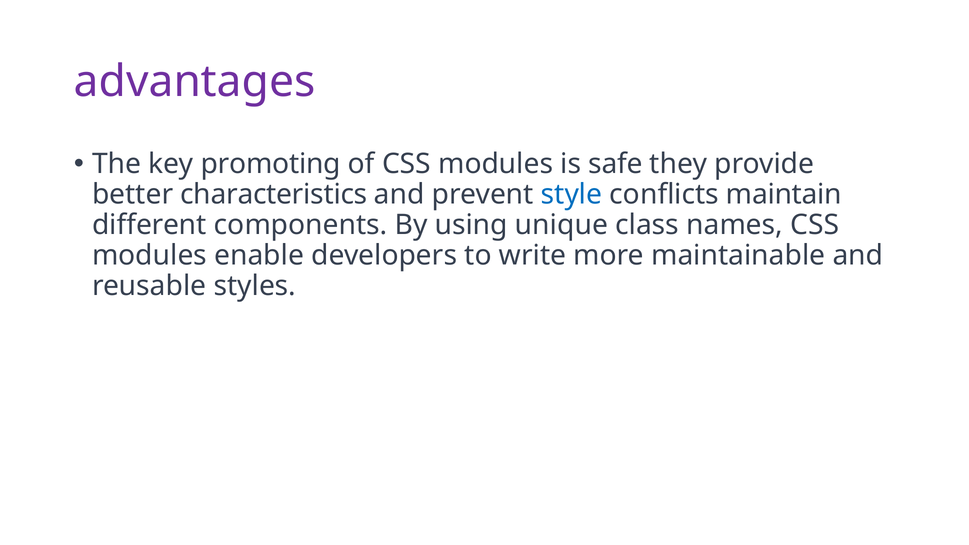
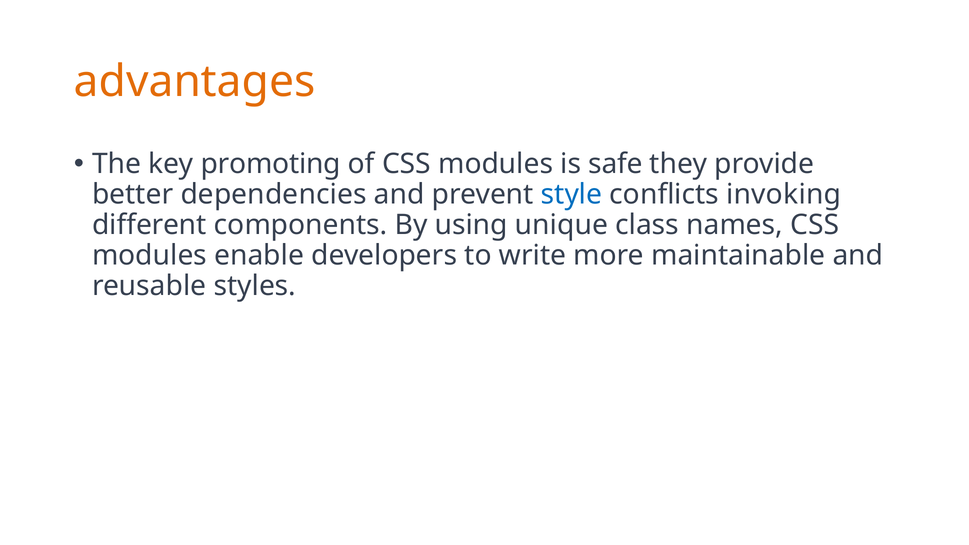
advantages colour: purple -> orange (195, 81)
characteristics: characteristics -> dependencies (274, 194)
maintain: maintain -> invoking (784, 194)
